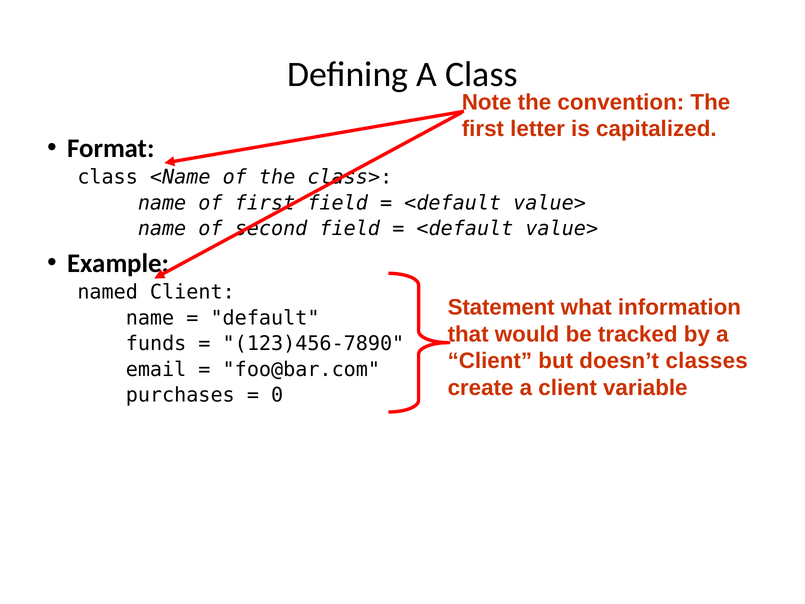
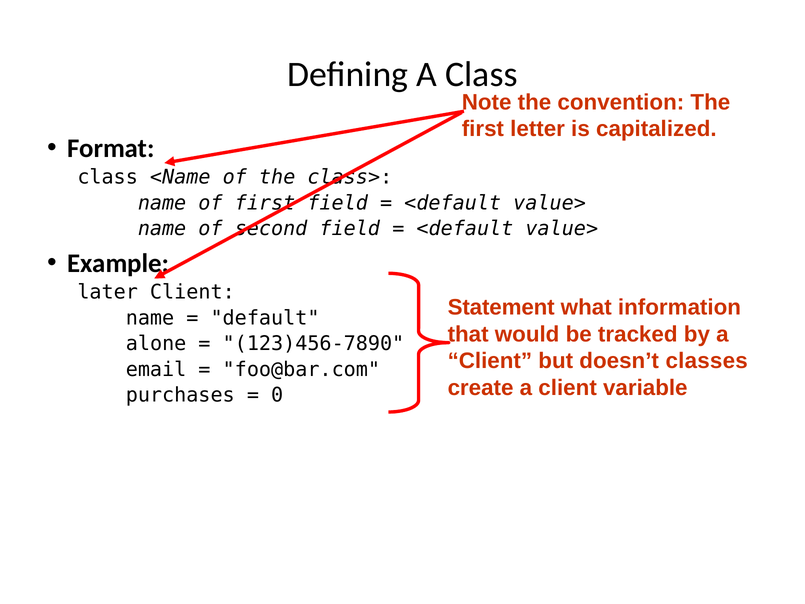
named: named -> later (108, 292)
funds: funds -> alone (156, 344)
